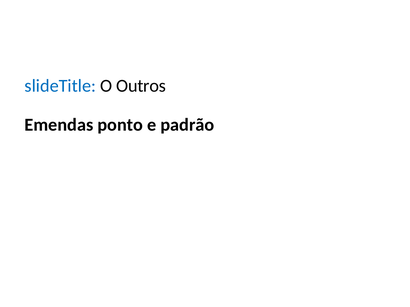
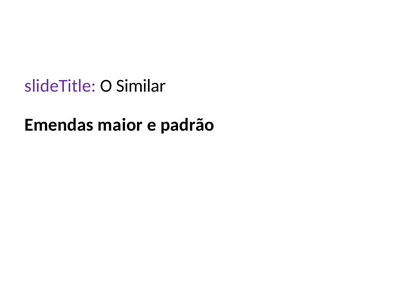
slideTitle colour: blue -> purple (60, 86)
Outros: Outros -> Similar (141, 86)
ponto: ponto -> maior (120, 125)
